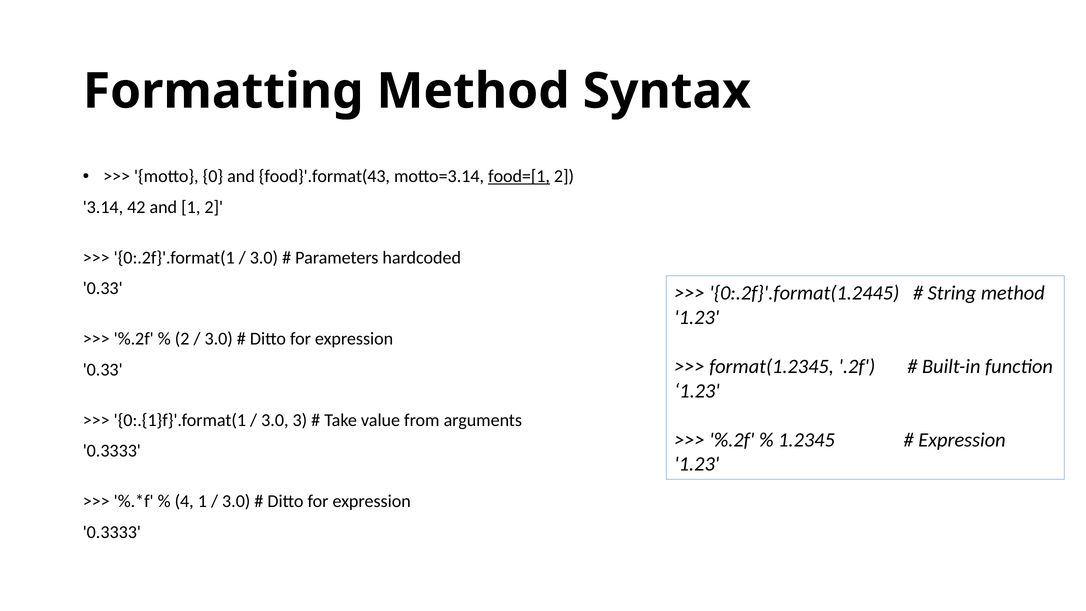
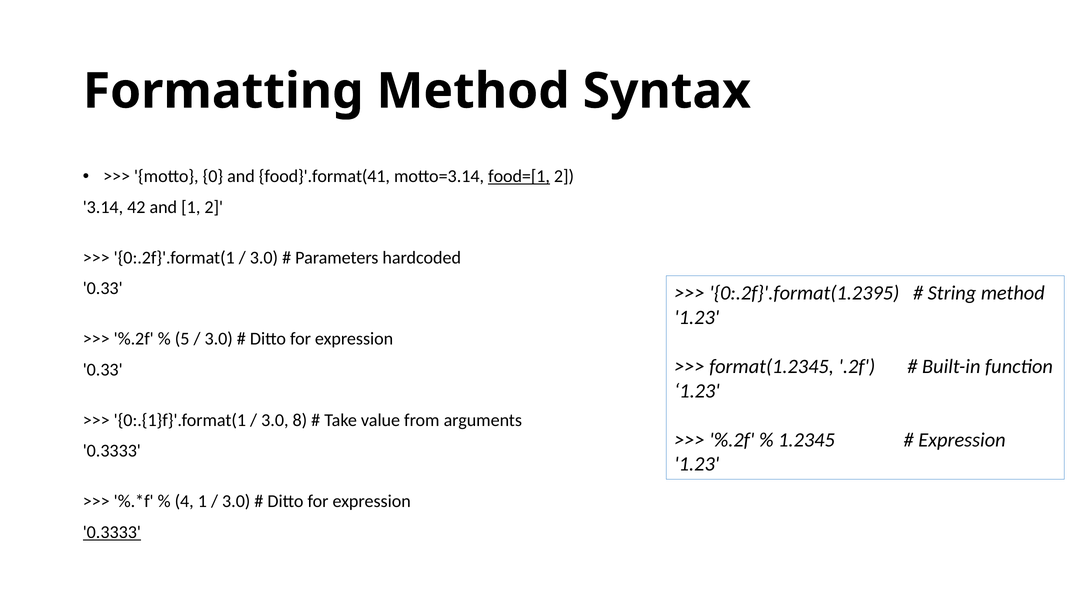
food}'.format(43: food}'.format(43 -> food}'.format(41 (324, 176)
0:.2f}'.format(1.2445: 0:.2f}'.format(1.2445 -> 0:.2f}'.format(1.2395 (804, 293)
2: 2 -> 5 (182, 339)
3: 3 -> 8 (300, 420)
0.3333 underline: none -> present (112, 532)
